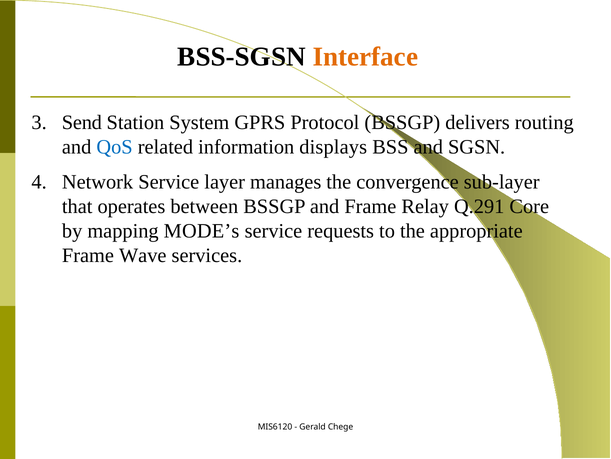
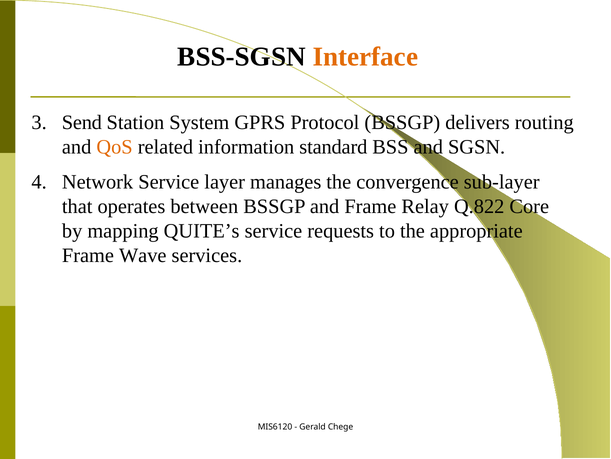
QoS colour: blue -> orange (115, 147)
displays: displays -> standard (333, 147)
Q.291: Q.291 -> Q.822 (479, 206)
MODE’s: MODE’s -> QUITE’s (202, 230)
